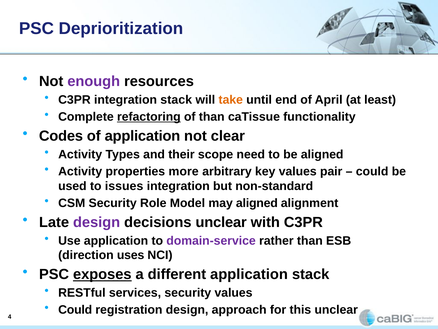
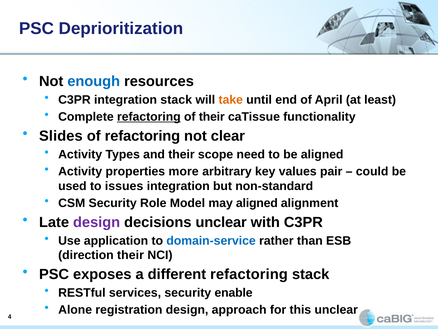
enough colour: purple -> blue (94, 81)
of than: than -> their (212, 117)
Codes: Codes -> Slides (61, 136)
of application: application -> refactoring (142, 136)
domain-service colour: purple -> blue (211, 240)
direction uses: uses -> their (130, 255)
exposes underline: present -> none (102, 274)
different application: application -> refactoring (249, 274)
security values: values -> enable (234, 292)
Could: Could -> Alone (75, 309)
